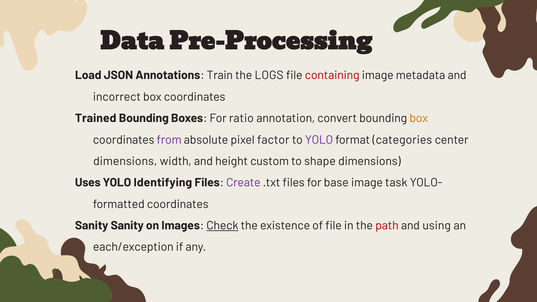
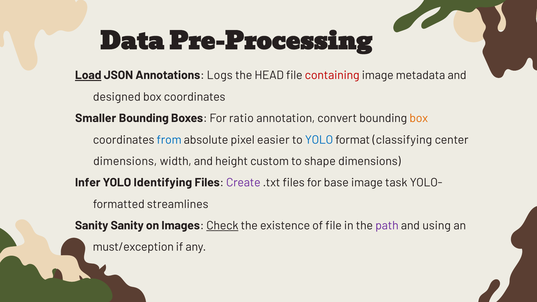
Load underline: none -> present (88, 75)
Train: Train -> Logs (220, 75)
LOGS: LOGS -> HEAD (269, 75)
incorrect: incorrect -> designed (117, 97)
Trained: Trained -> Smaller (96, 118)
from colour: purple -> blue (169, 140)
factor: factor -> easier (273, 140)
YOLO colour: purple -> blue (319, 140)
categories: categories -> classifying (402, 140)
Uses: Uses -> Infer (88, 183)
coordinates: coordinates -> streamlines (178, 204)
path colour: red -> purple (387, 226)
each/exception: each/exception -> must/exception (133, 247)
